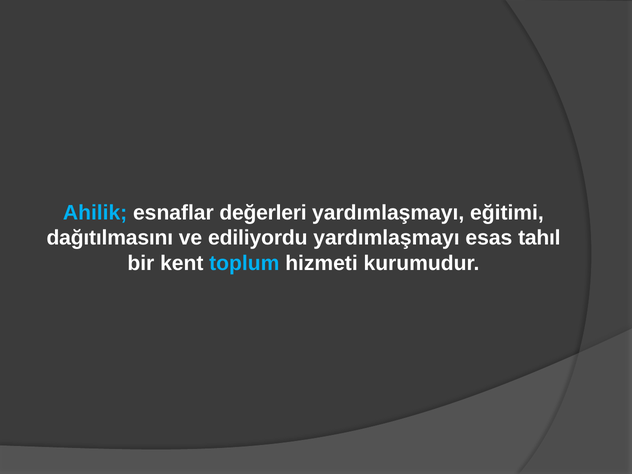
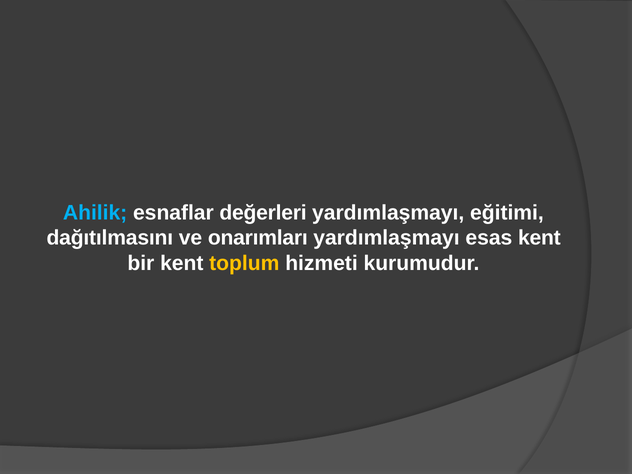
ediliyordu: ediliyordu -> onarımları (258, 238)
esas tahıl: tahıl -> kent (539, 238)
toplum colour: light blue -> yellow (244, 263)
